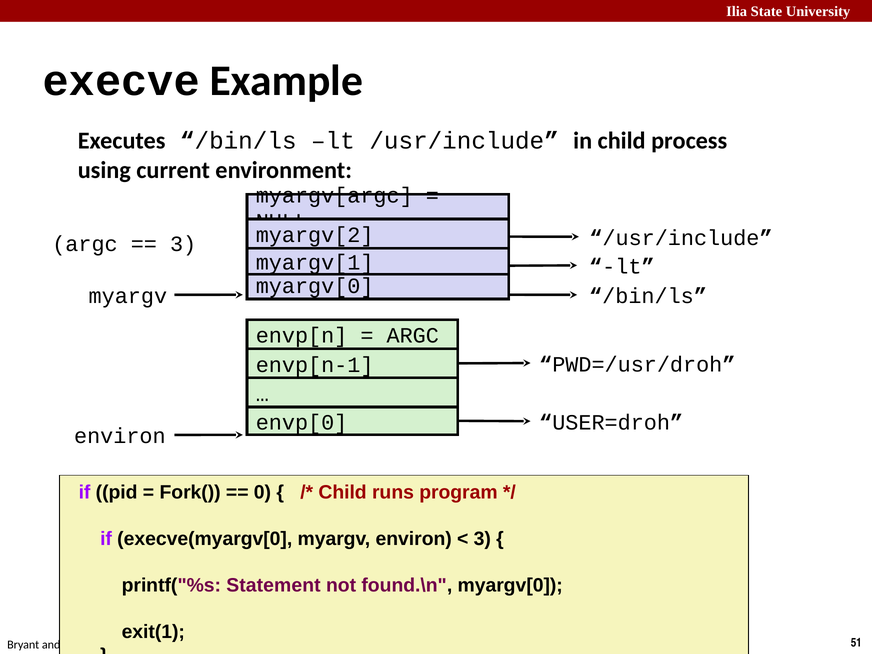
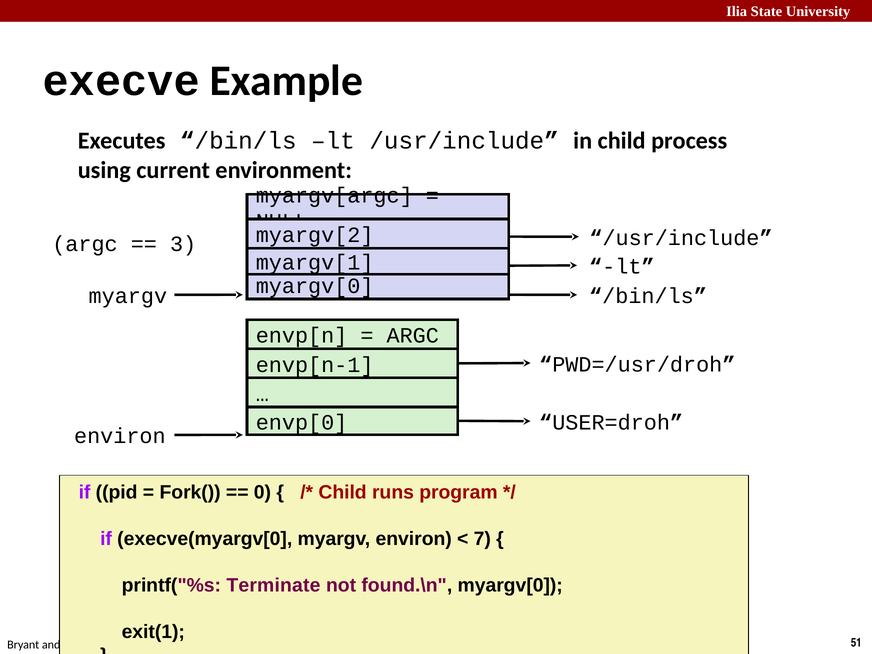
3: 3 -> 7 (482, 539)
Statement: Statement -> Terminate (273, 586)
